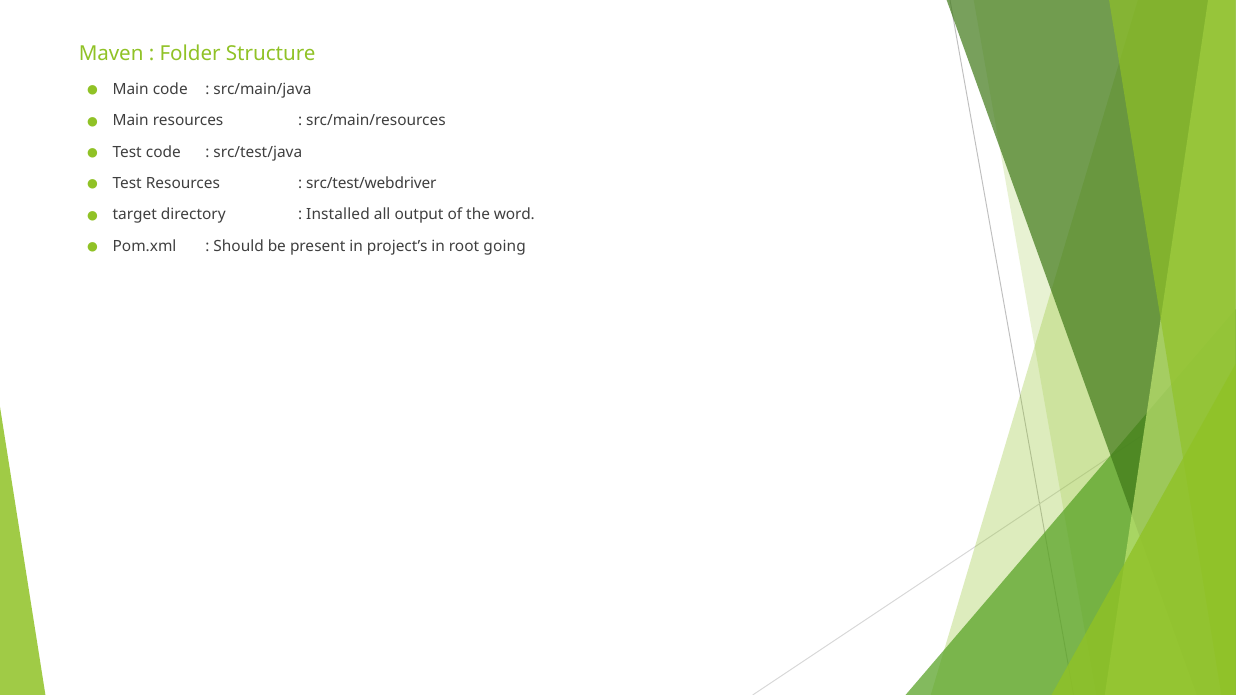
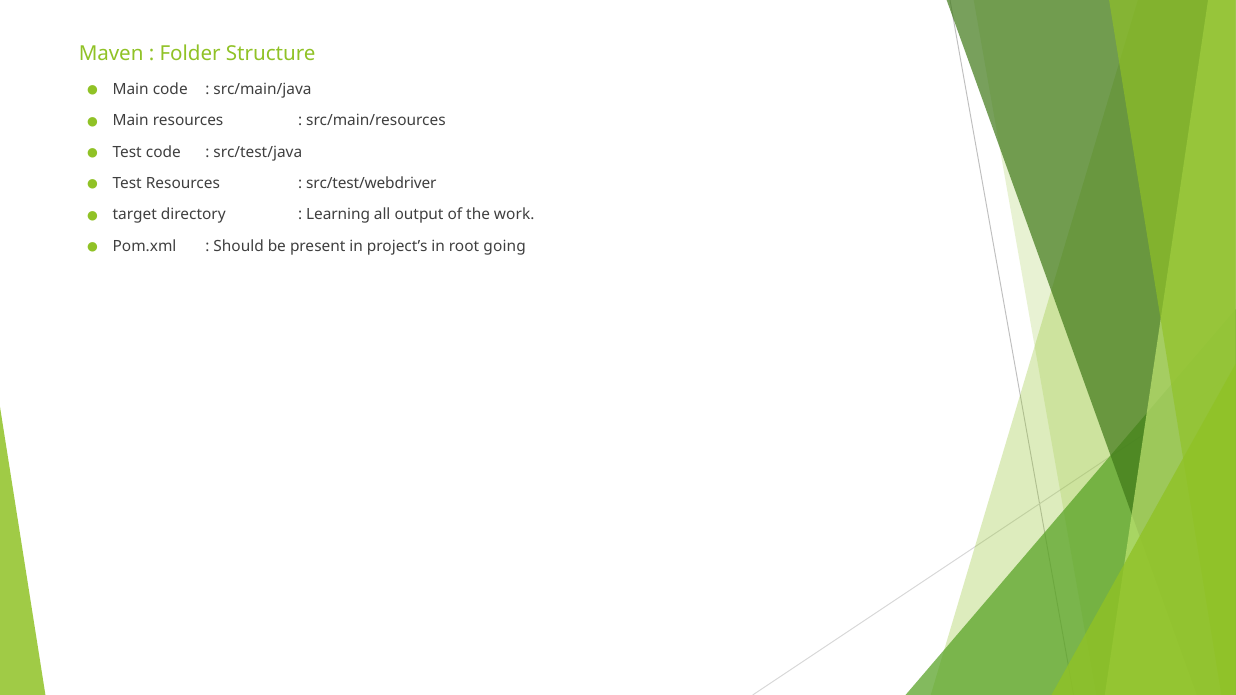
Installed: Installed -> Learning (338, 215)
word: word -> work (514, 215)
